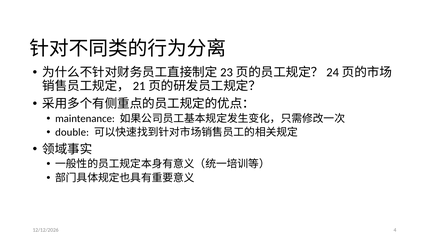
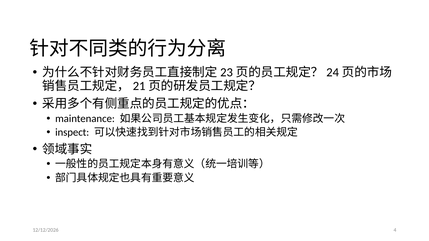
double: double -> inspect (72, 133)
